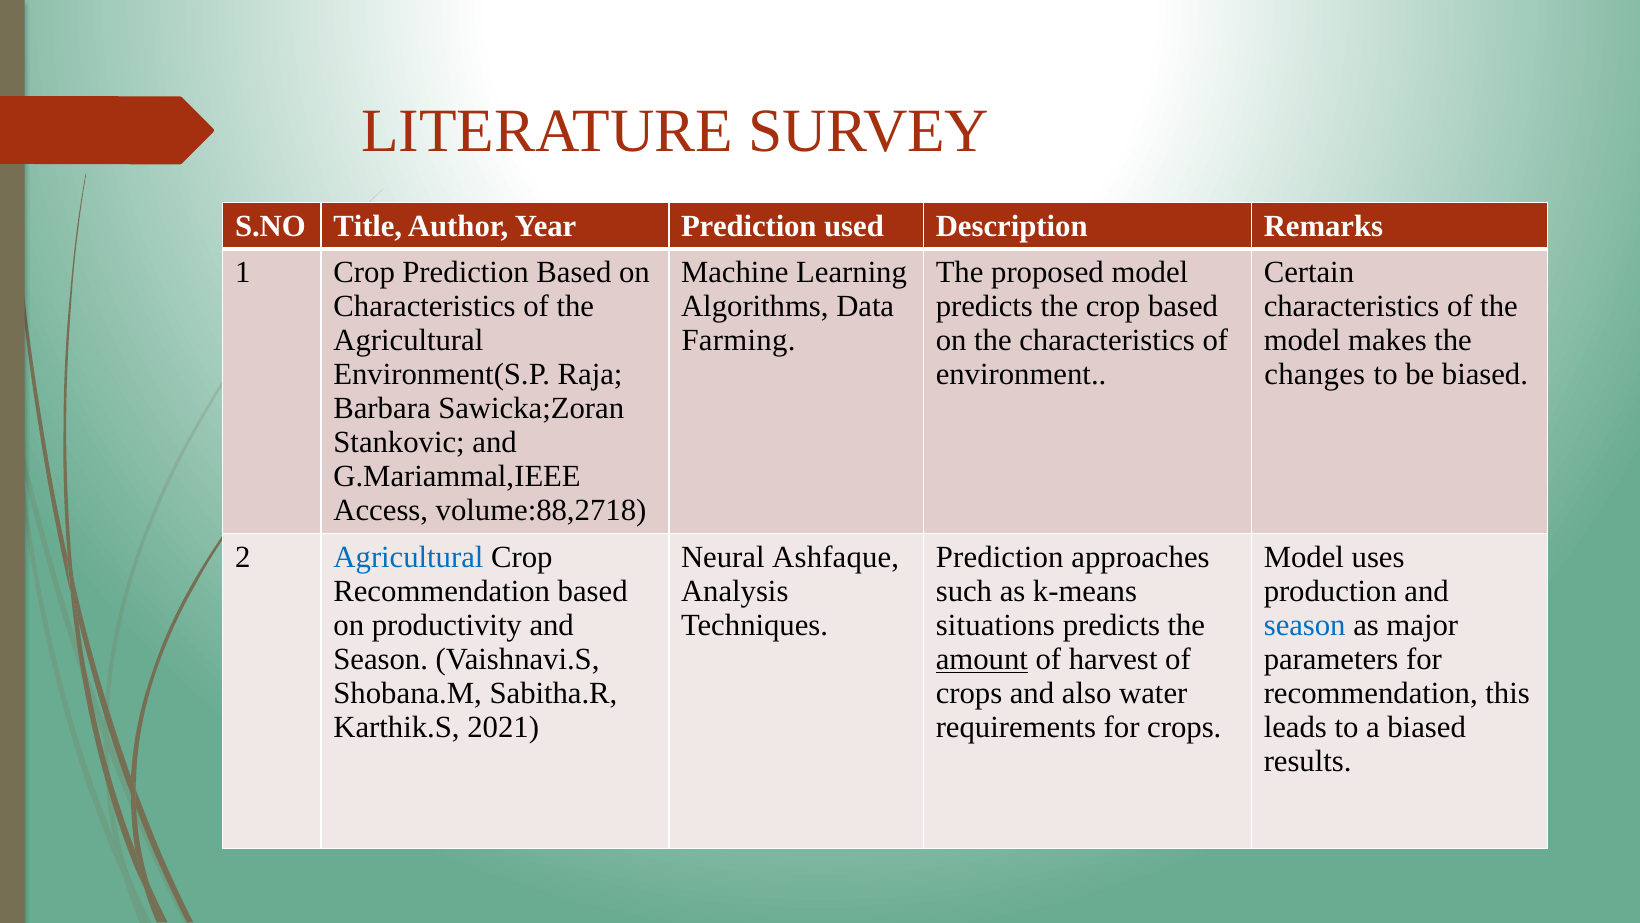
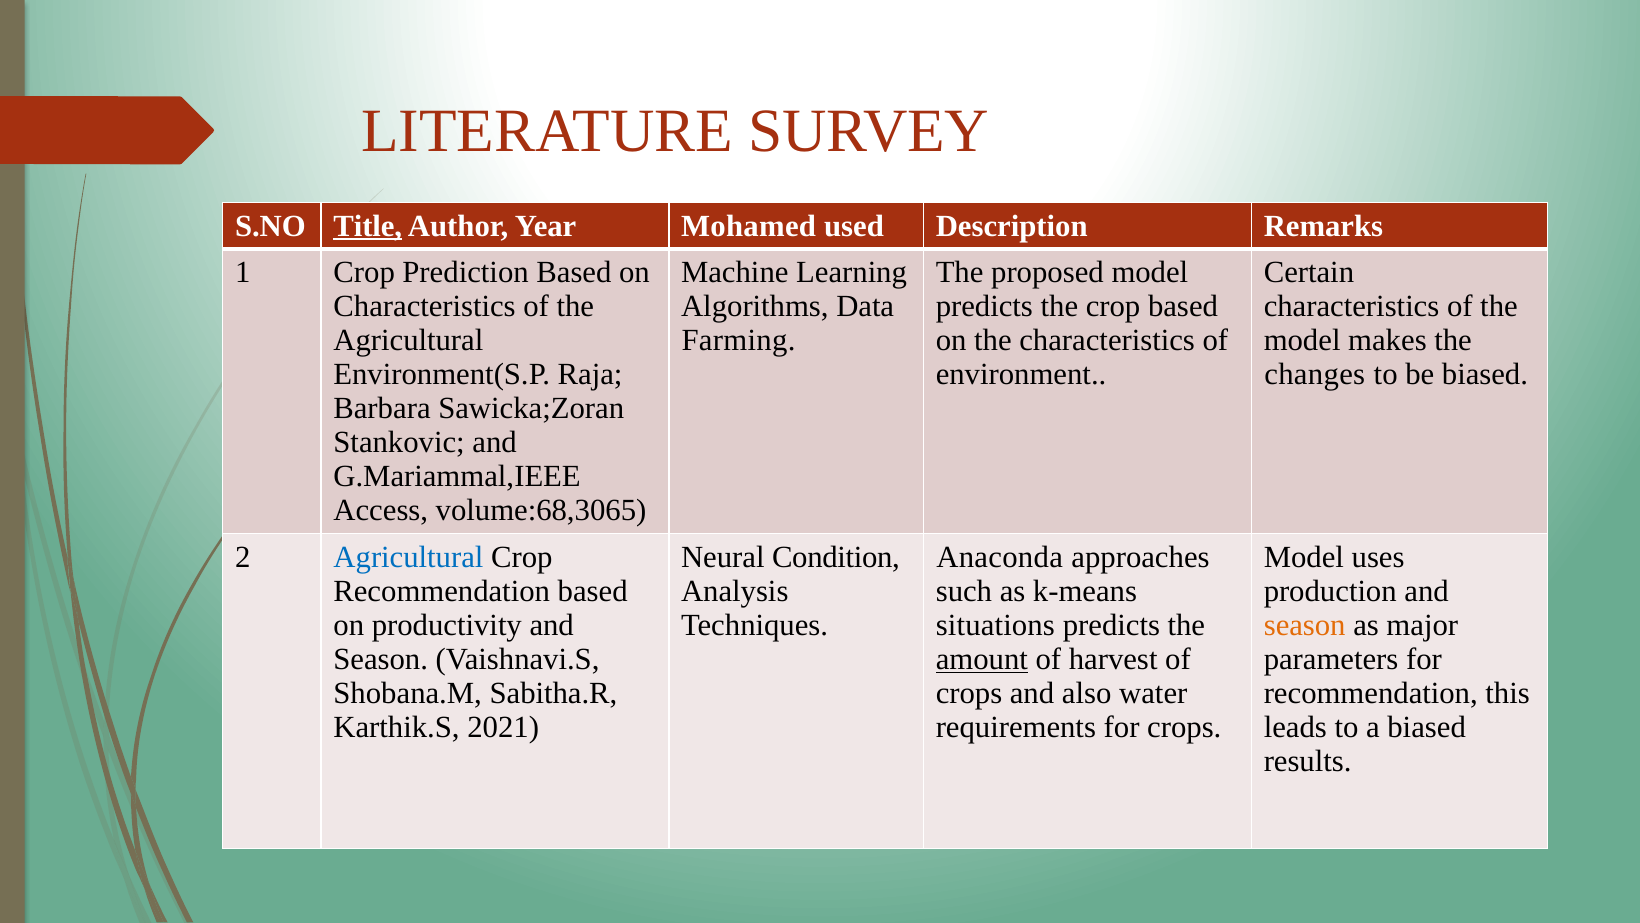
Title underline: none -> present (368, 226)
Year Prediction: Prediction -> Mohamed (749, 226)
volume:88,2718: volume:88,2718 -> volume:68,3065 (541, 510)
Ashfaque: Ashfaque -> Condition (836, 557)
Prediction: Prediction -> Anaconda (1000, 557)
season colour: blue -> orange (1305, 625)
